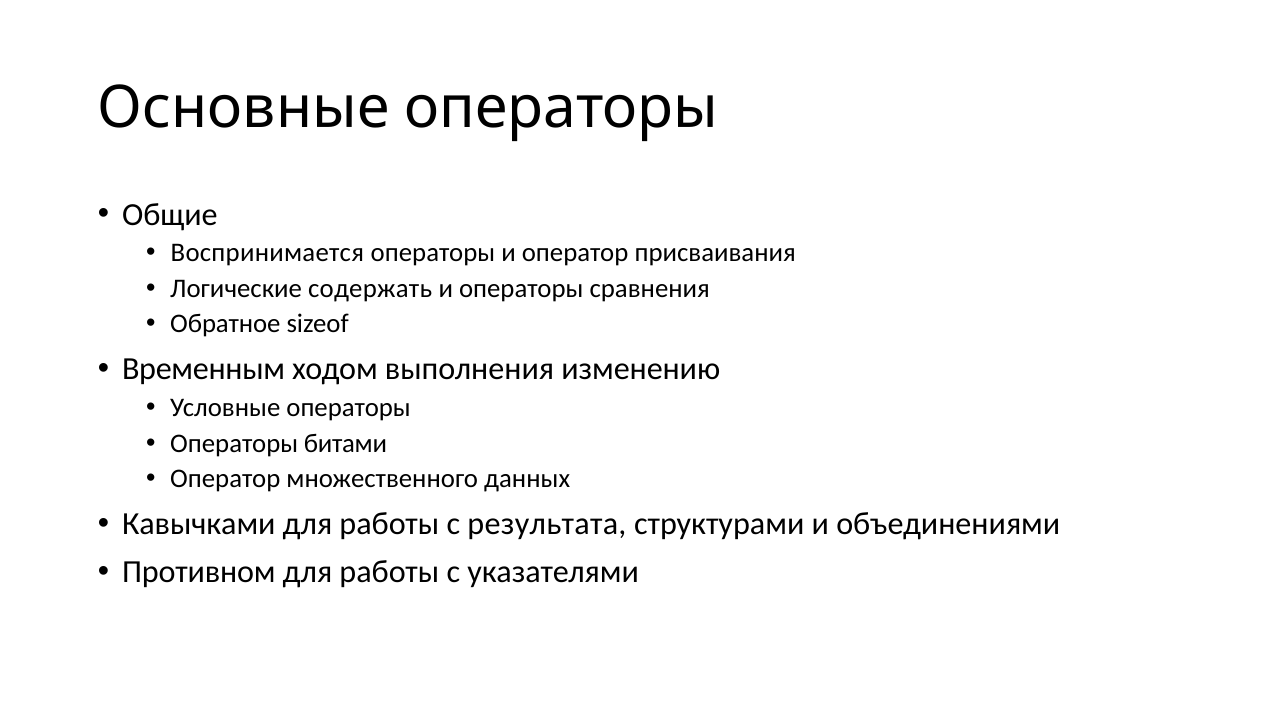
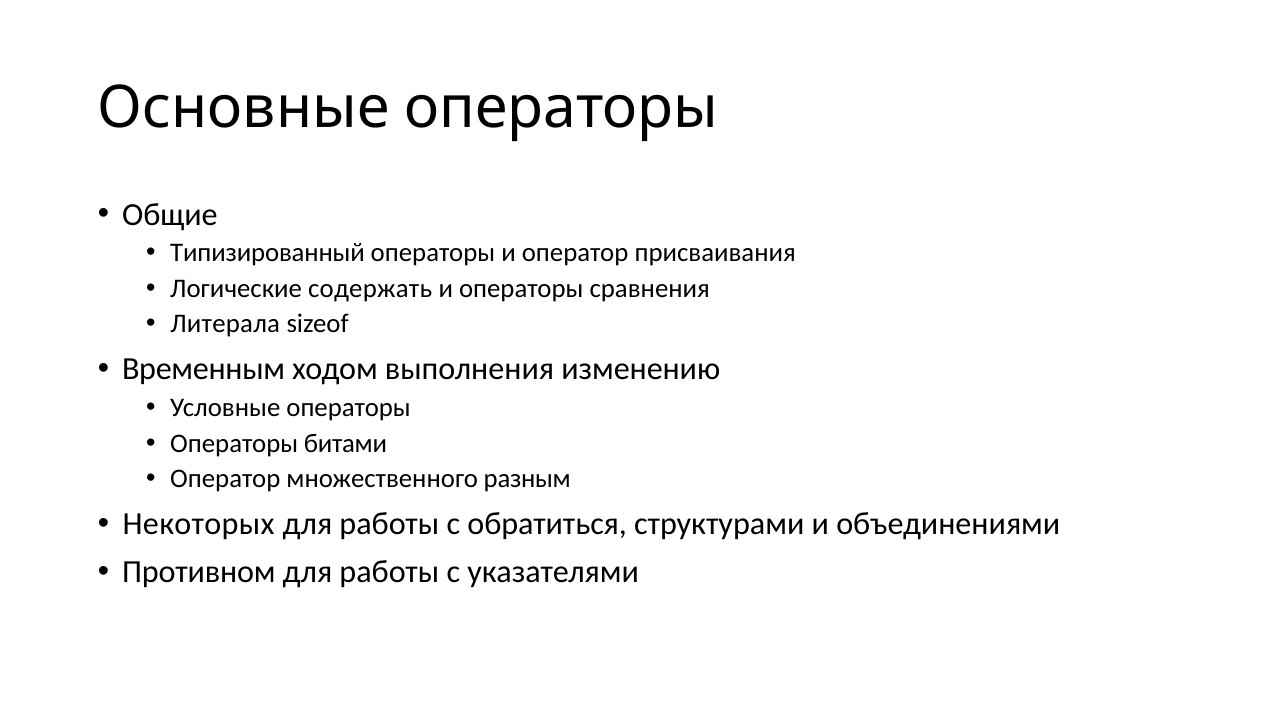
Воспринимается: Воспринимается -> Типизированный (268, 253)
Обратное: Обратное -> Литерала (225, 324)
данных: данных -> разным (527, 479)
Кавычками: Кавычками -> Некоторых (199, 524)
результата: результата -> обратиться (547, 524)
